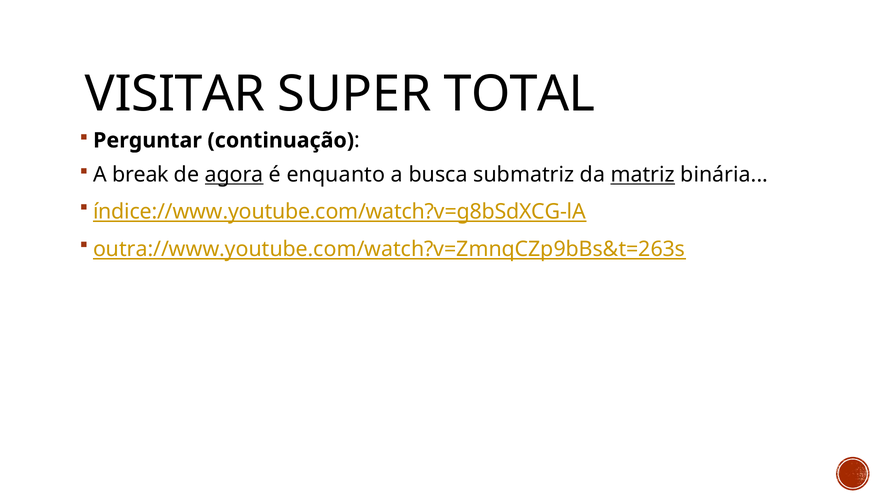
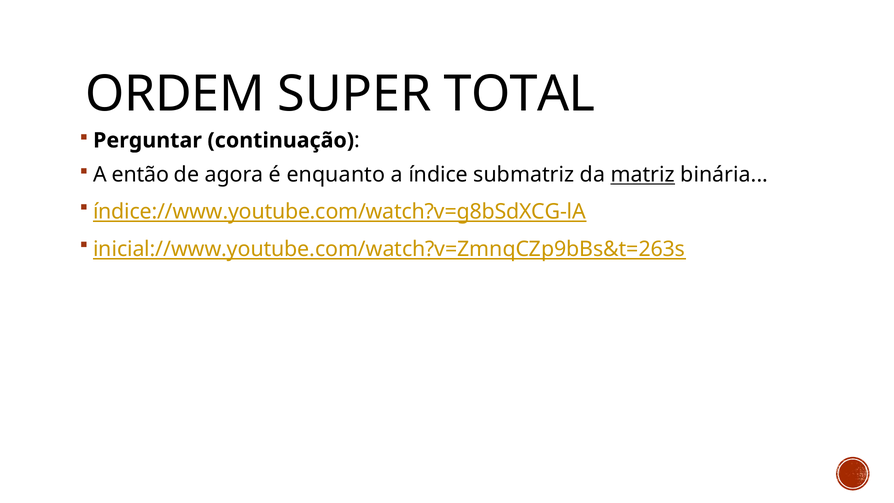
VISITAR: VISITAR -> ORDEM (175, 94)
break: break -> então (140, 175)
agora underline: present -> none (234, 175)
busca: busca -> índice (438, 175)
outra://www.youtube.com/watch?v=ZmnqCZp9bBs&t=263s: outra://www.youtube.com/watch?v=ZmnqCZp9bBs&t=263s -> inicial://www.youtube.com/watch?v=ZmnqCZp9bBs&t=263s (389, 249)
